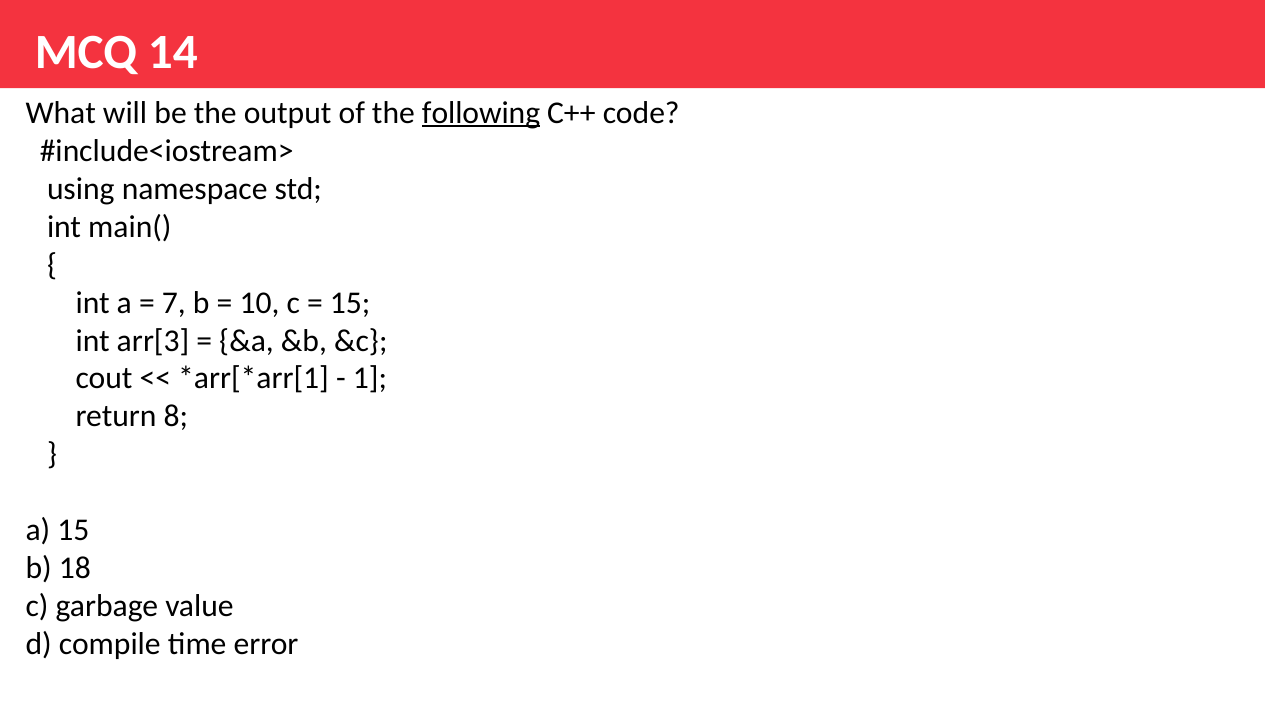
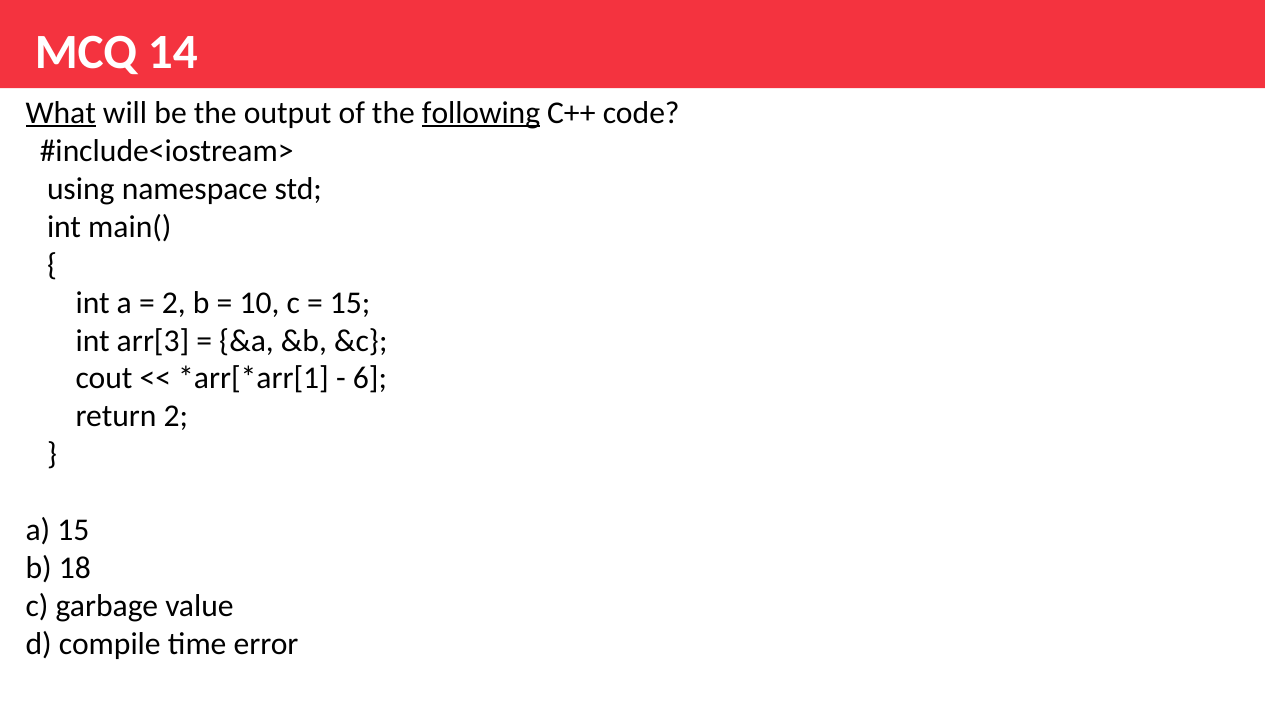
What underline: none -> present (61, 113)
7: 7 -> 2 (174, 302)
1: 1 -> 6 (370, 378)
return 8: 8 -> 2 (176, 416)
